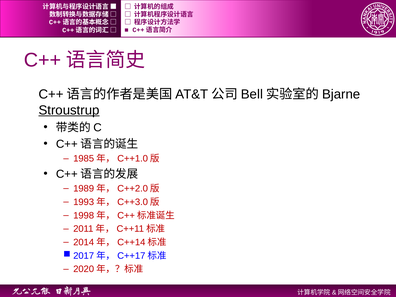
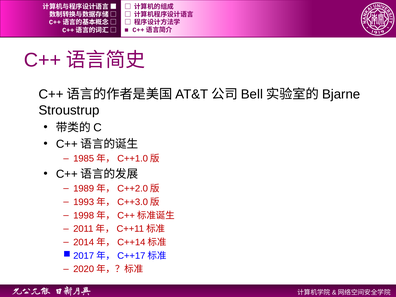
Stroustrup underline: present -> none (69, 110)
